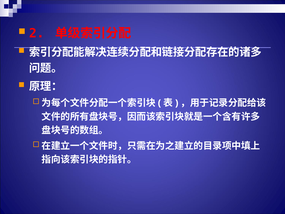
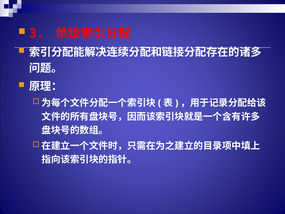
2: 2 -> 3 (37, 33)
